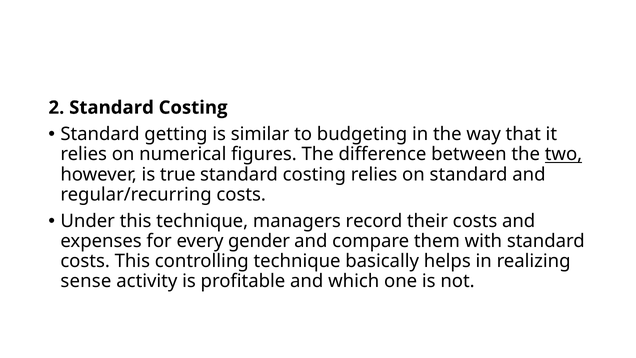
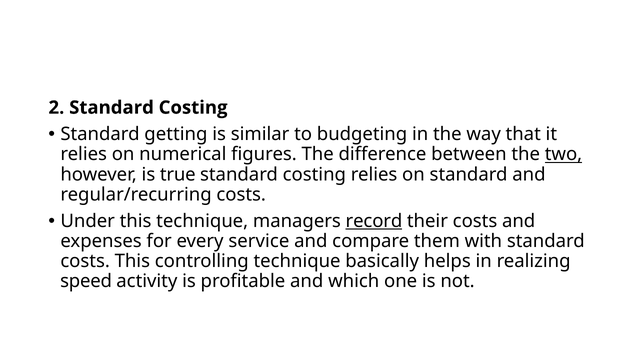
record underline: none -> present (374, 221)
gender: gender -> service (259, 241)
sense: sense -> speed (86, 281)
